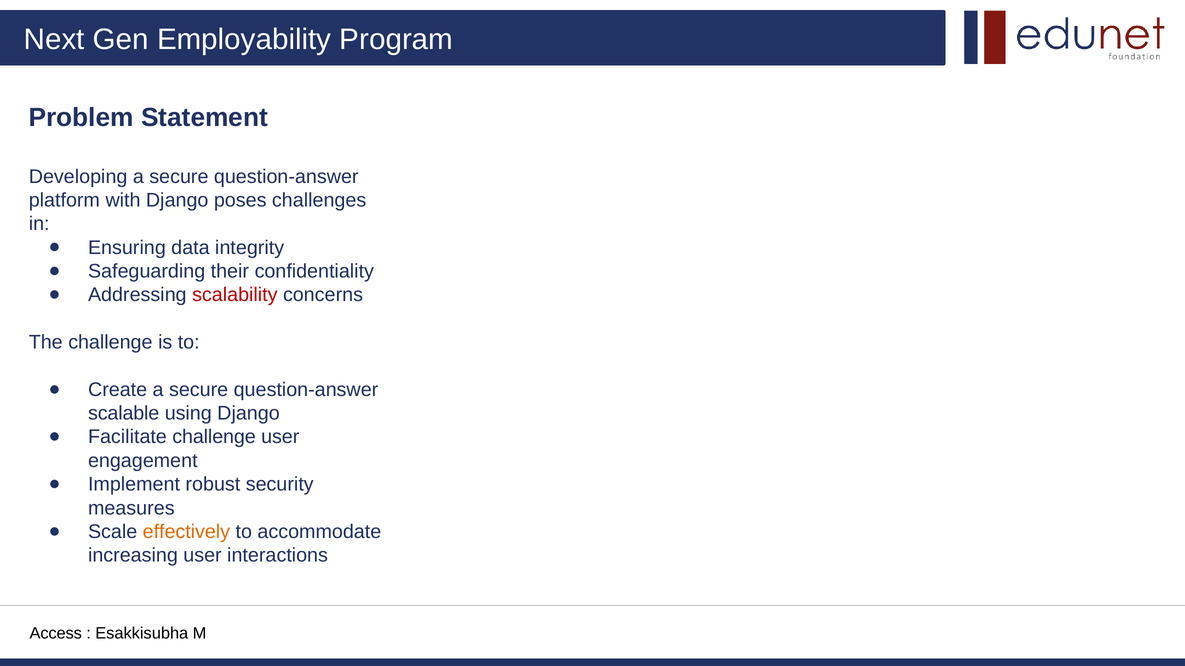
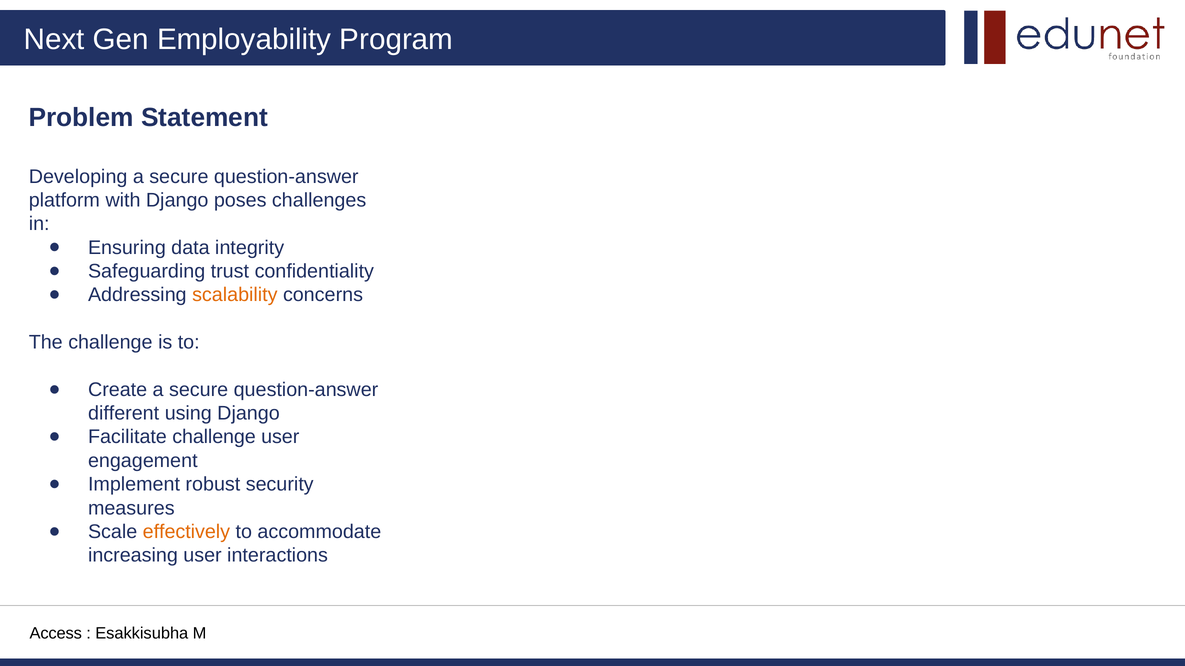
their: their -> trust (230, 271)
scalability colour: red -> orange (235, 295)
scalable: scalable -> different (124, 414)
